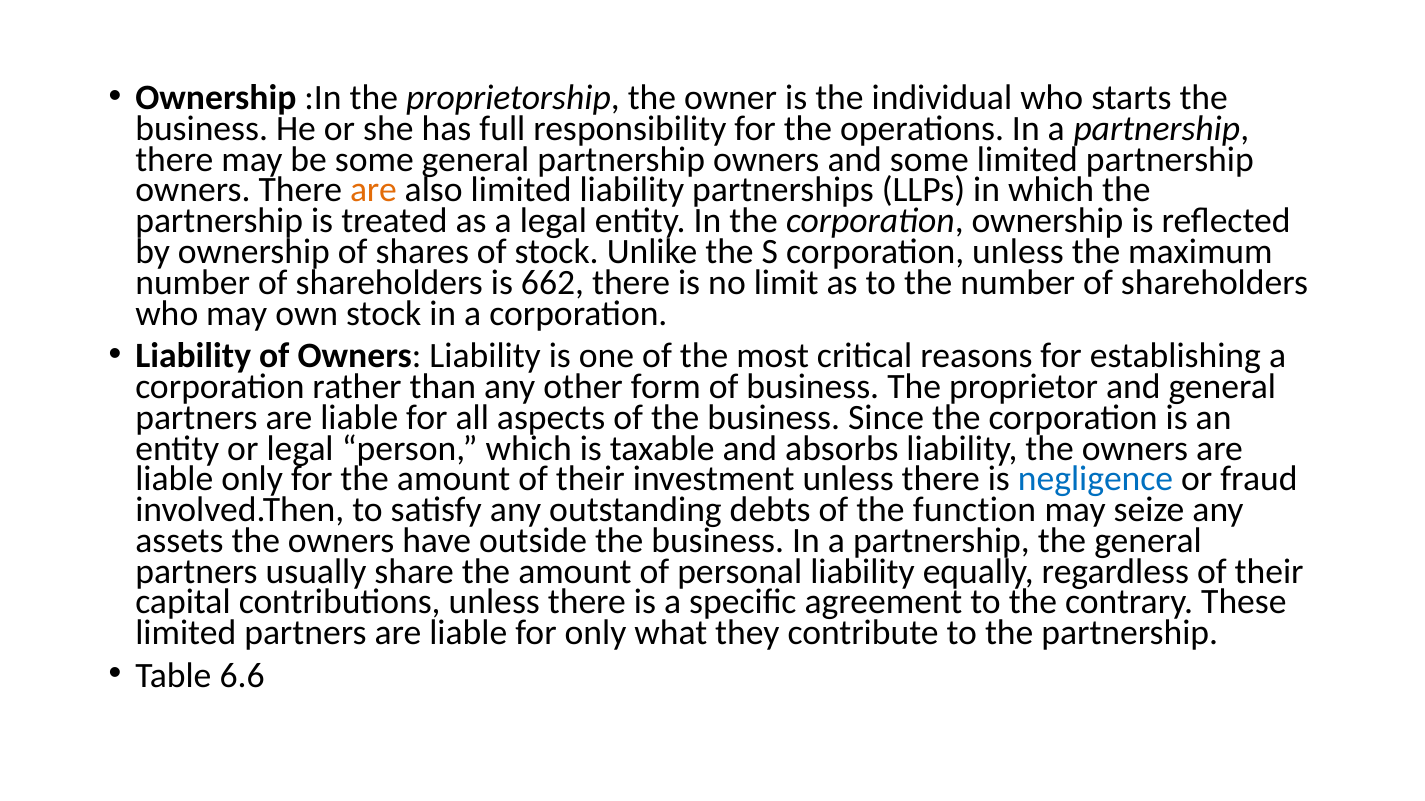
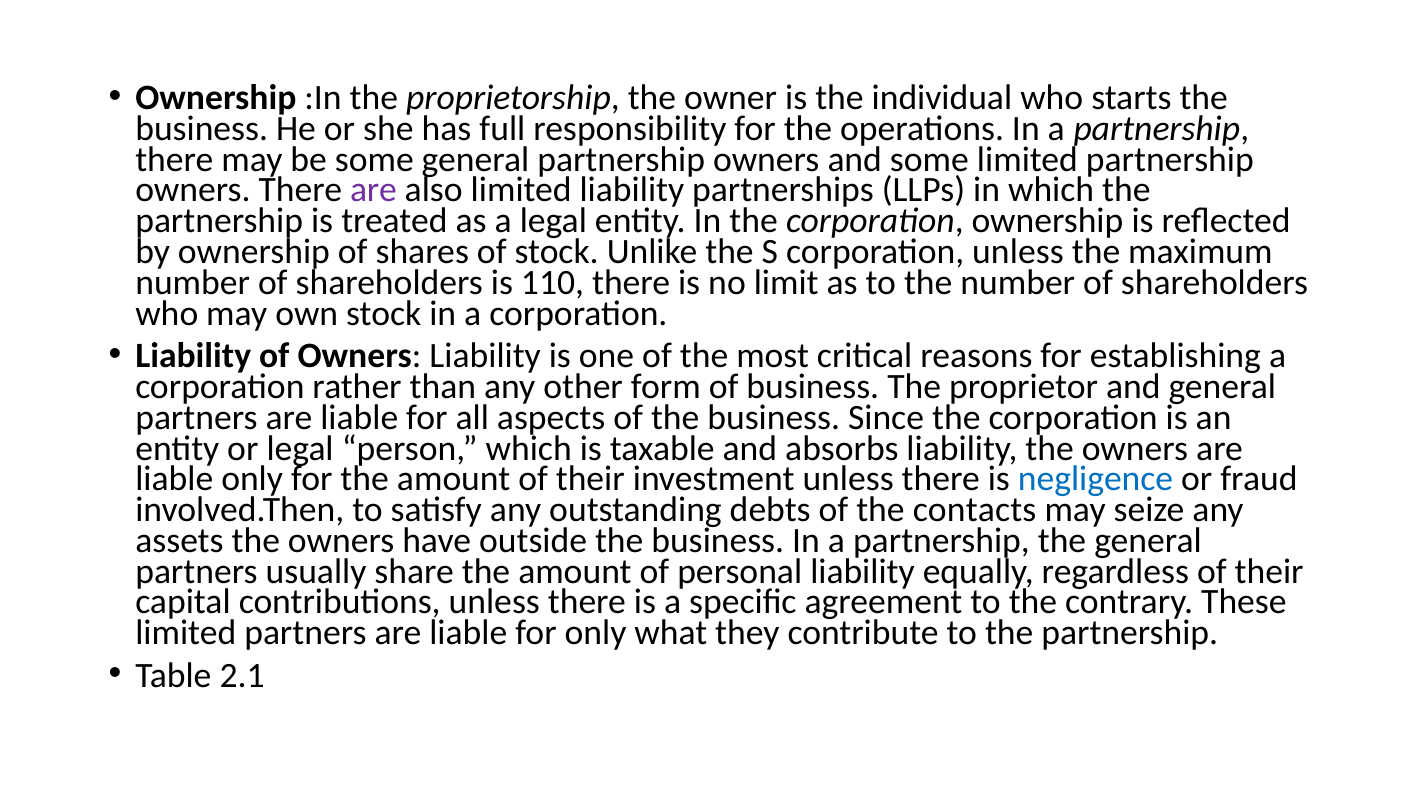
are colour: orange -> purple (373, 190)
662: 662 -> 110 (552, 283)
function: function -> contacts (975, 510)
6.6: 6.6 -> 2.1 (242, 676)
